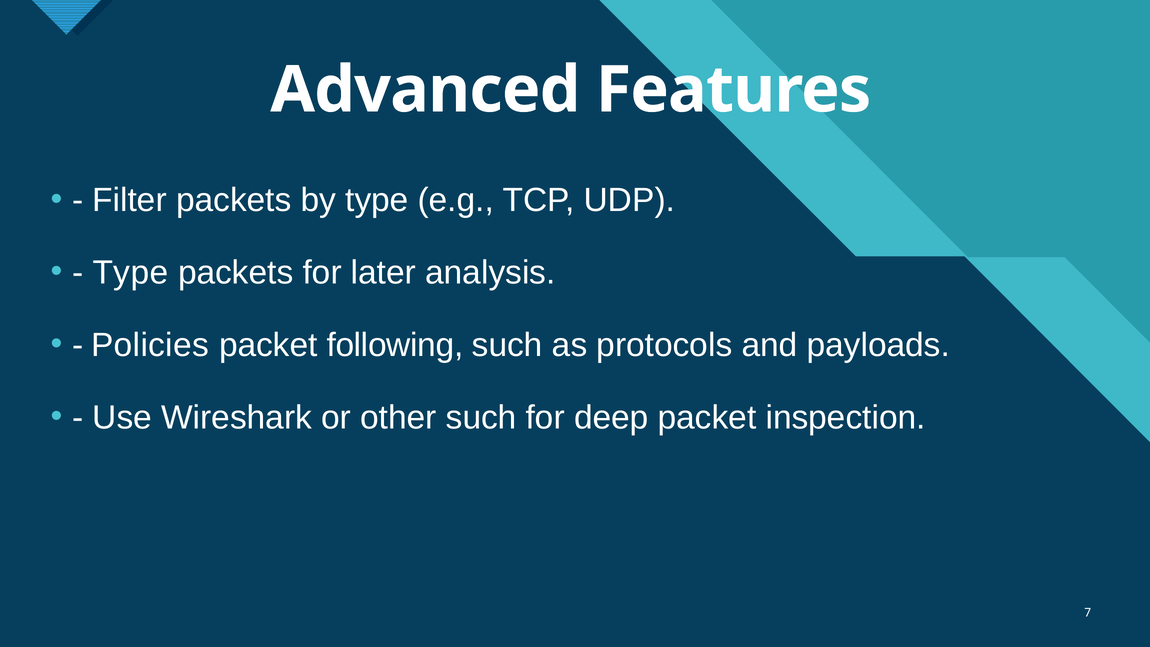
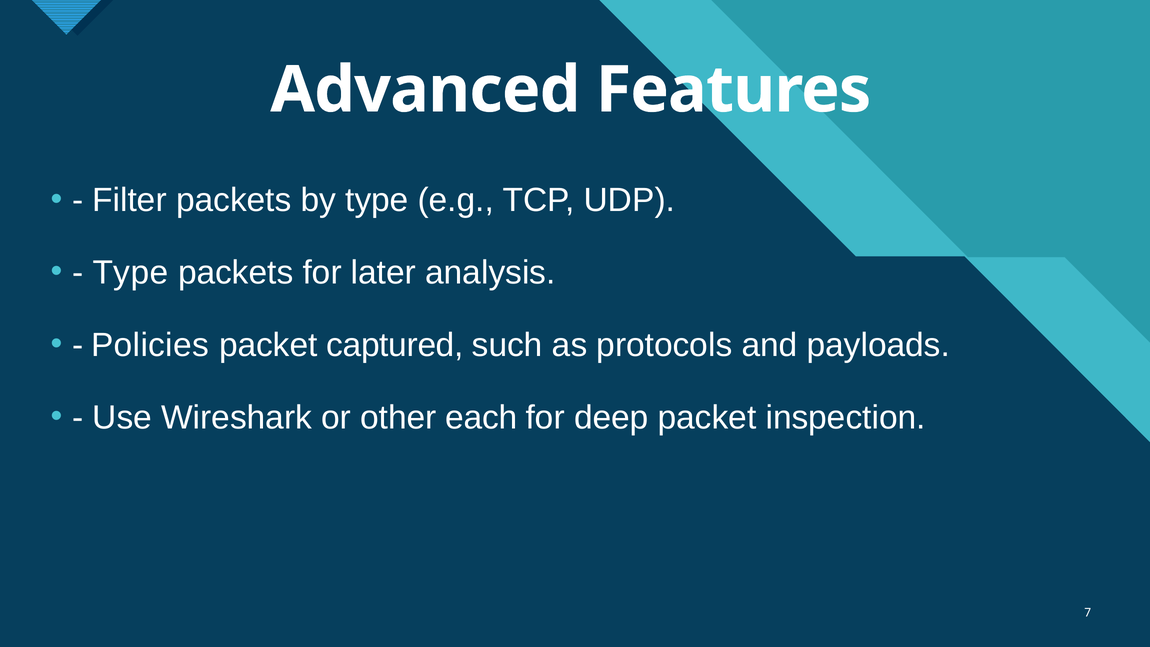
following: following -> captured (395, 345)
other such: such -> each (481, 417)
